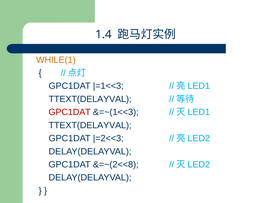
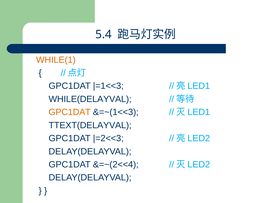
1.4: 1.4 -> 5.4 (103, 34)
TTEXT(DELAYVAL: TTEXT(DELAYVAL -> WHILE(DELAYVAL (90, 99)
GPC1DAT colour: red -> orange (70, 112)
&=~(2<<8: &=~(2<<8 -> &=~(2<<4 (116, 165)
